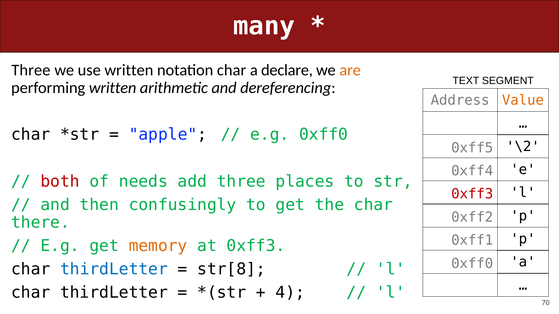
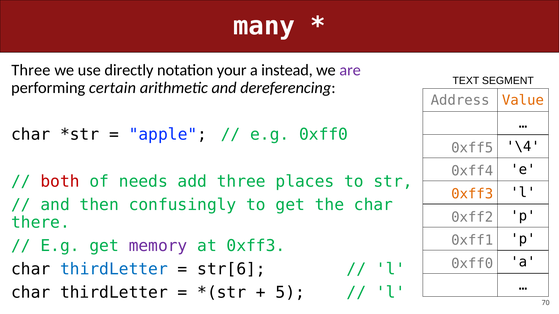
use written: written -> directly (129, 70)
notation char: char -> your (232, 70)
declare: declare -> instead (287, 70)
are colour: orange -> purple (350, 70)
performing written: written -> certain (112, 88)
\2: \2 -> \4 (523, 147)
0xff3 colour: red -> orange (472, 194)
memory colour: orange -> purple (158, 246)
str[8: str[8 -> str[6 (232, 269)
4: 4 -> 5 (290, 293)
